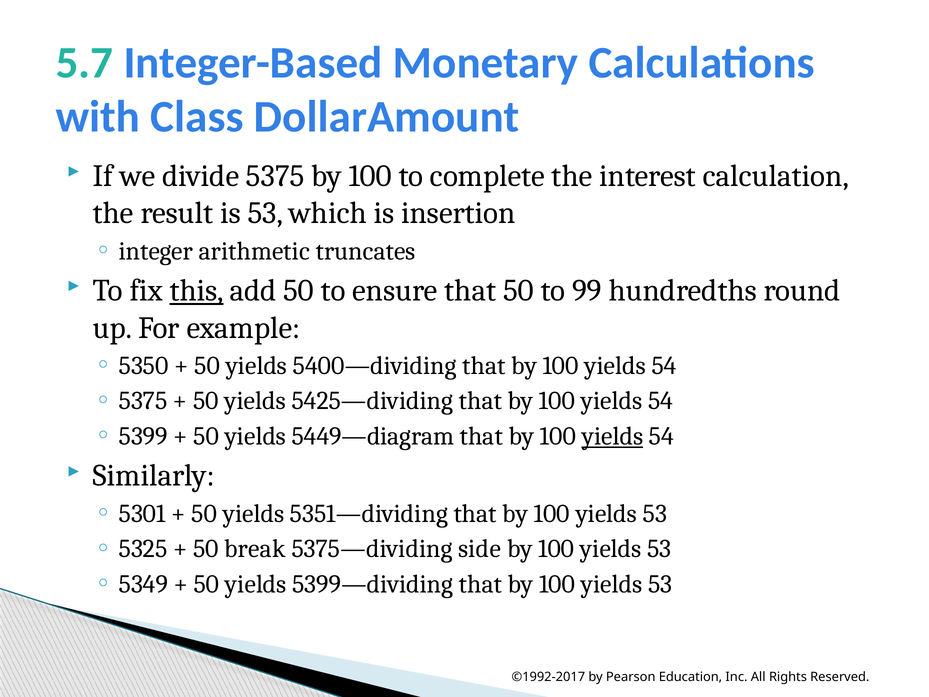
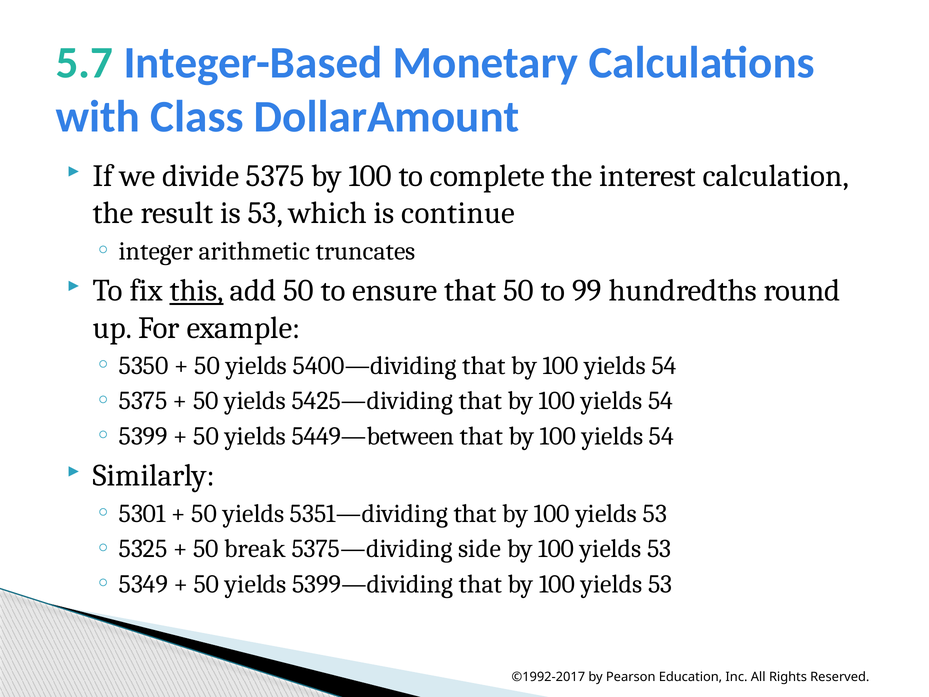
insertion: insertion -> continue (458, 213)
5449—diagram: 5449—diagram -> 5449—between (373, 436)
yields underline: present -> none (612, 436)
